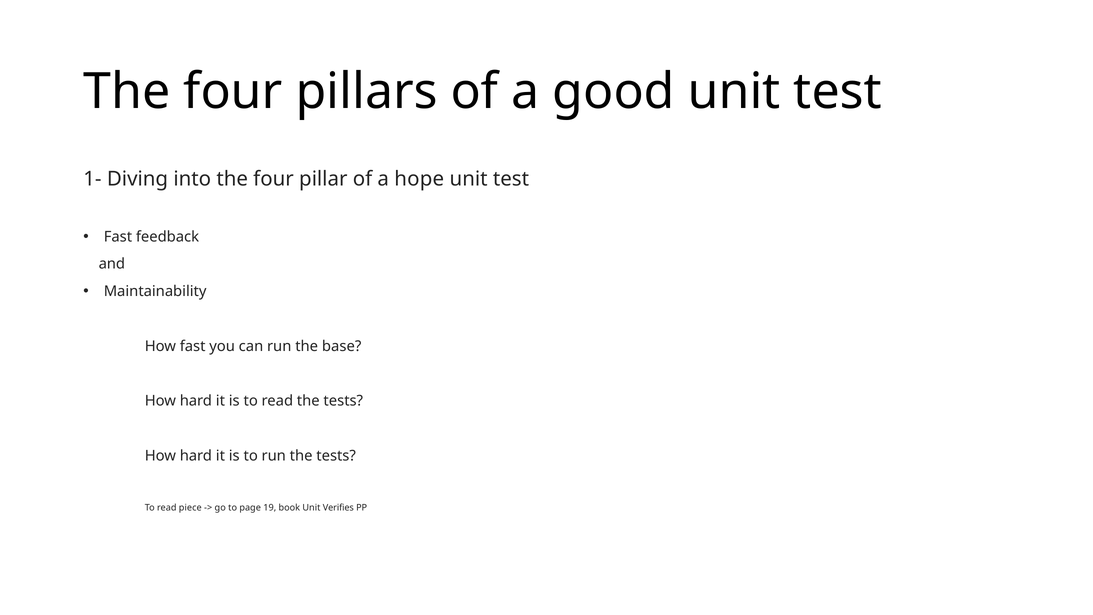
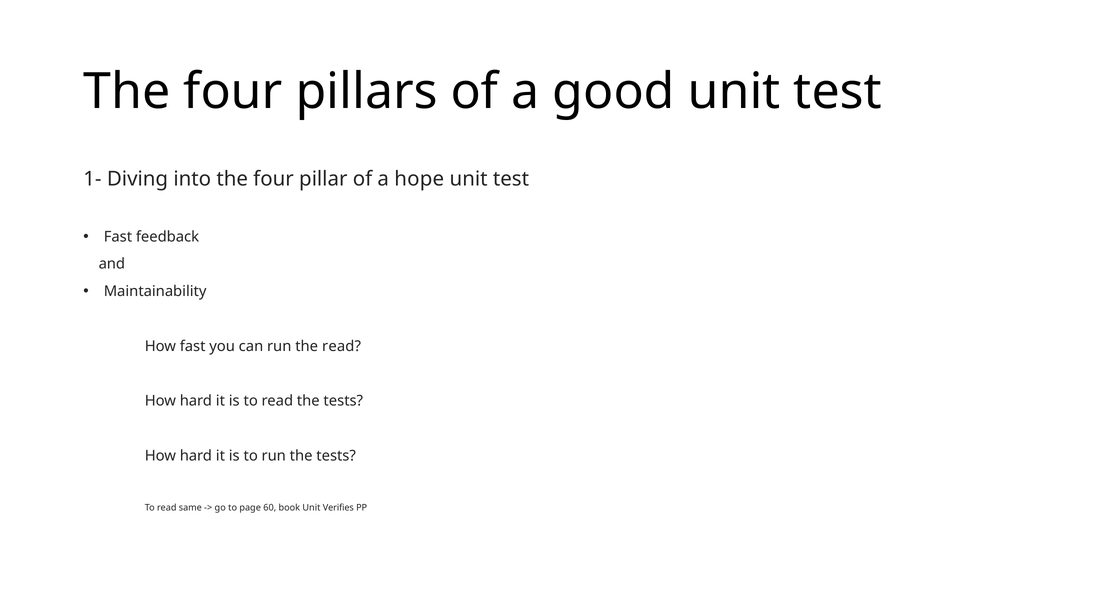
the base: base -> read (342, 346)
piece: piece -> same (190, 507)
19: 19 -> 60 (270, 507)
